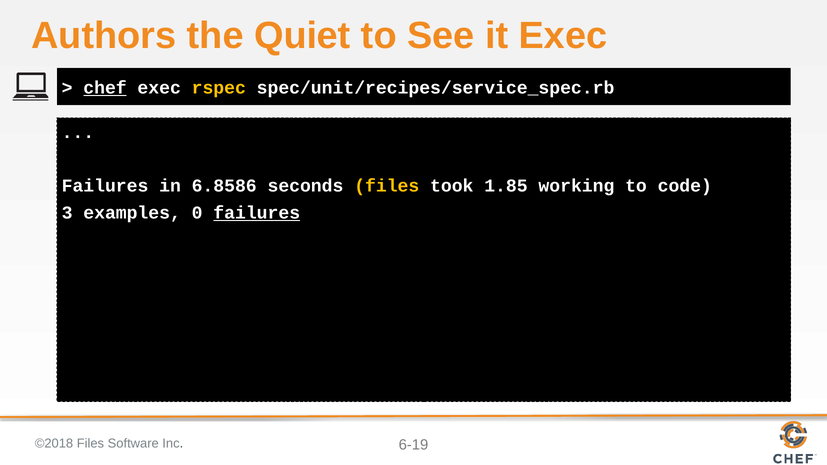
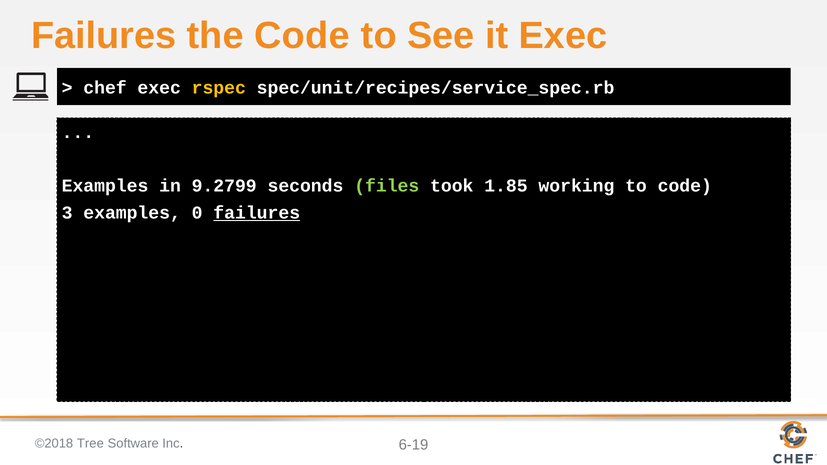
Authors: Authors -> Failures (104, 36)
the Quiet: Quiet -> Code (302, 36)
chef underline: present -> none (105, 88)
Failures: Failures -> Examples (105, 186)
6.8586: 6.8586 -> 9.2799 (224, 186)
files colour: yellow -> light green (387, 186)
Files: Files -> Tree (90, 444)
